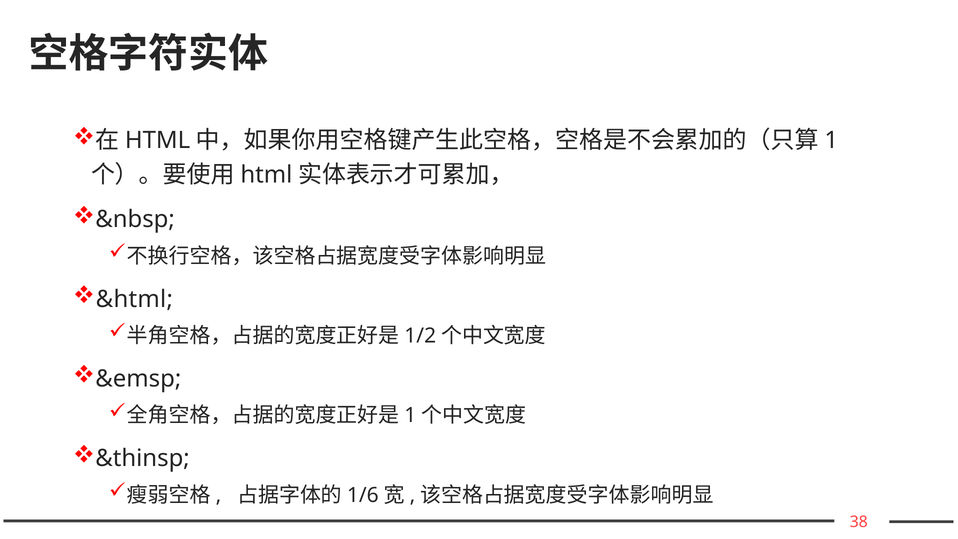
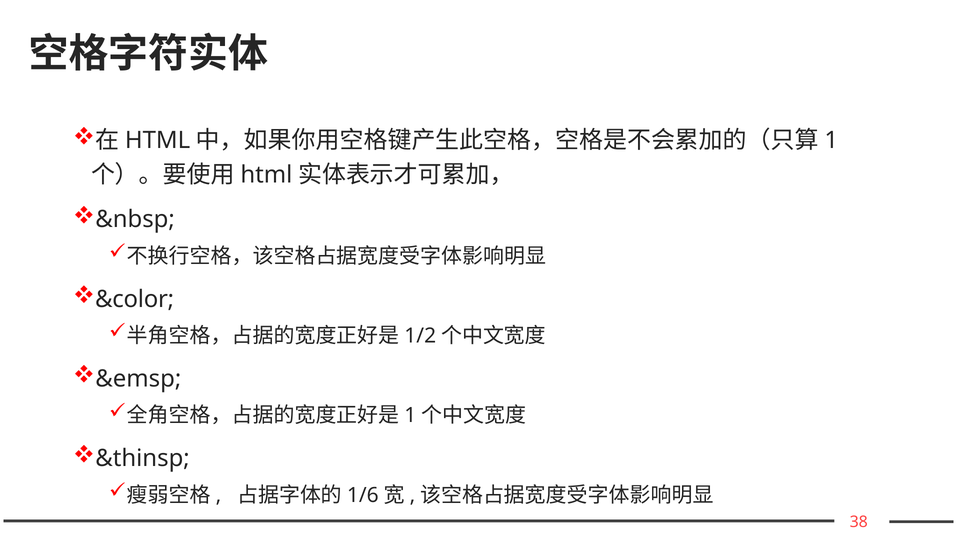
&html: &html -> &color (135, 299)
